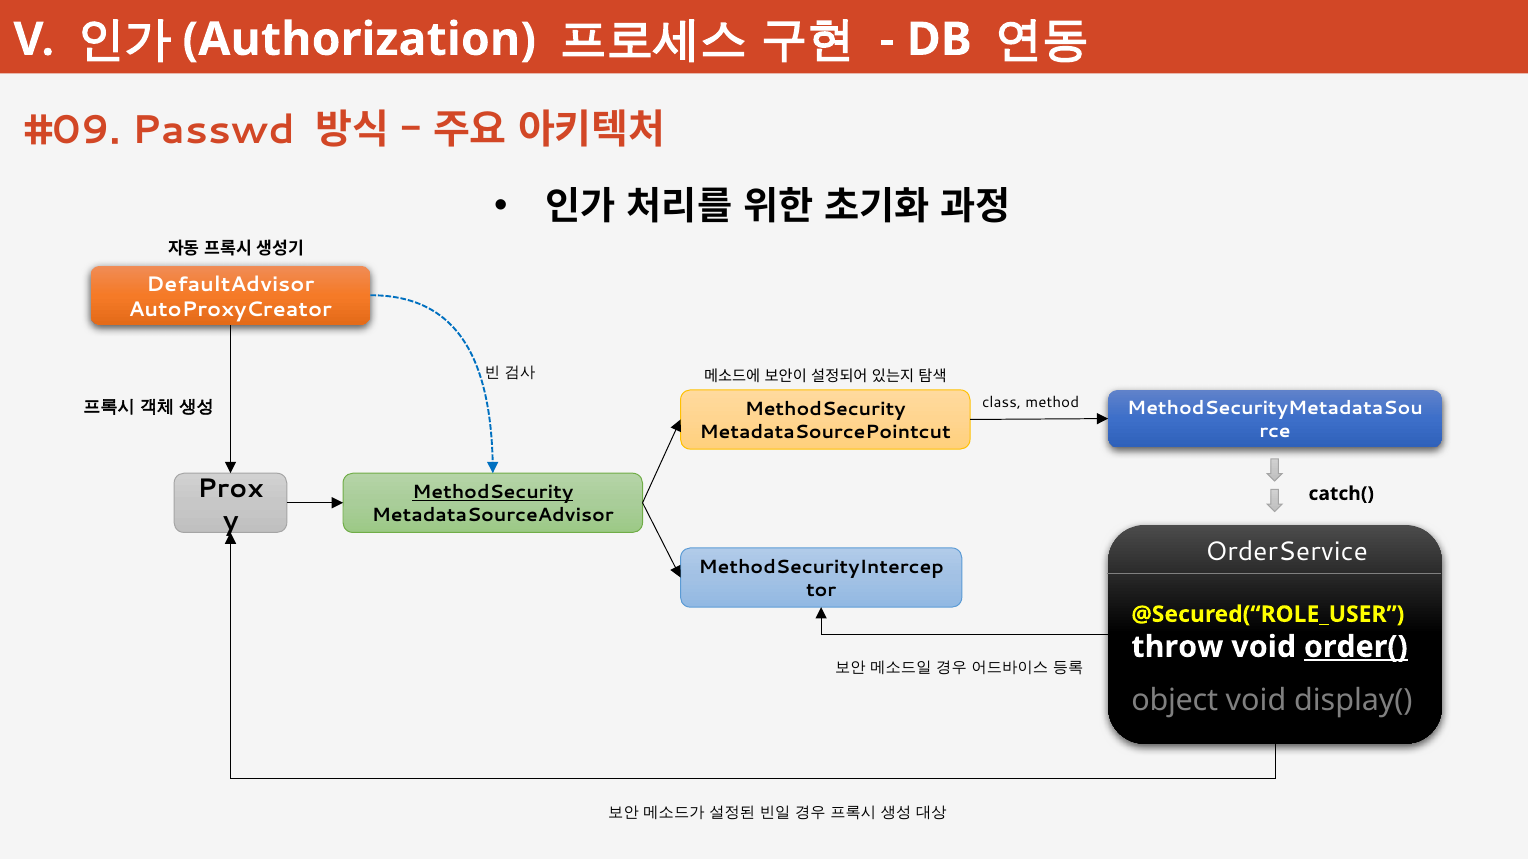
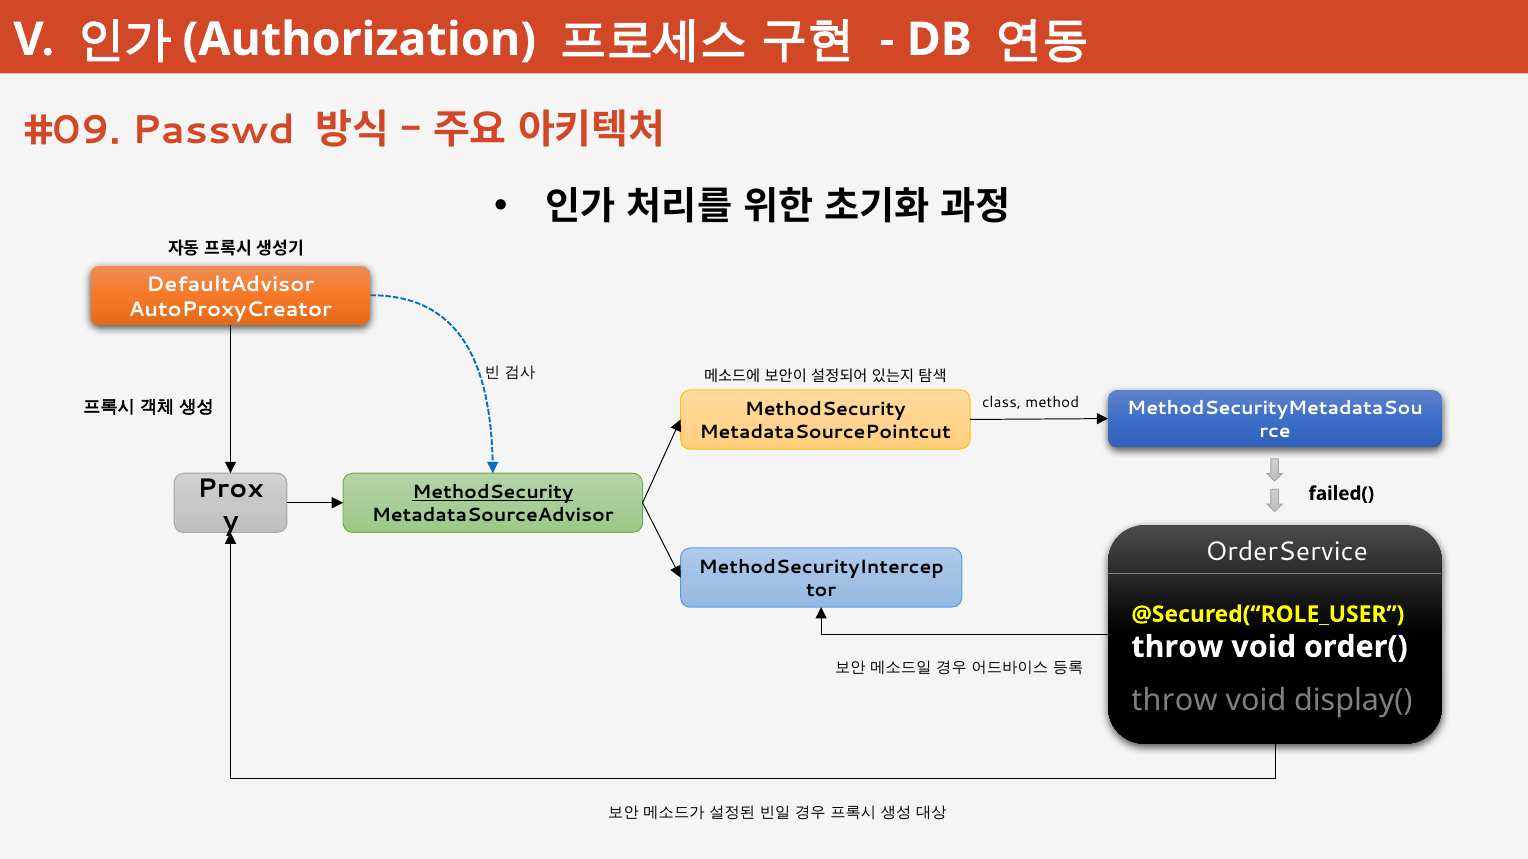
catch(: catch( -> failed( (1341, 494)
order( underline: present -> none (1356, 647)
object: object -> throw (1174, 701)
